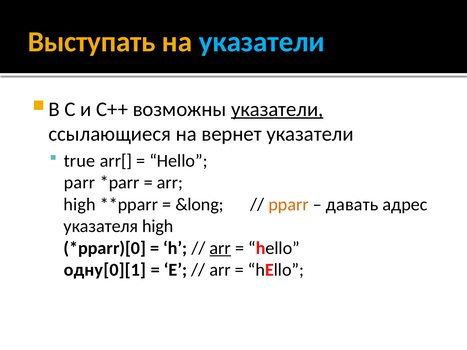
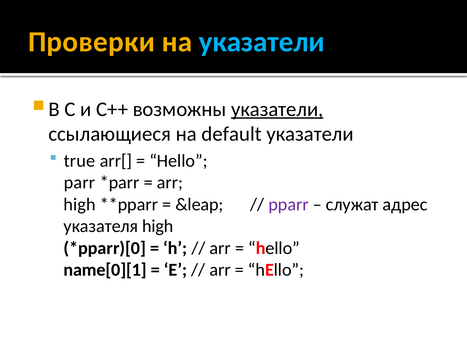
Выступать: Выступать -> Проверки (91, 42)
вернет: вернет -> default (232, 134)
&long: &long -> &leap (199, 205)
pparr colour: orange -> purple (289, 205)
давать: давать -> служат (352, 205)
arr underline: present -> none (220, 248)
одну[0][1: одну[0][1 -> name[0][1 (105, 270)
